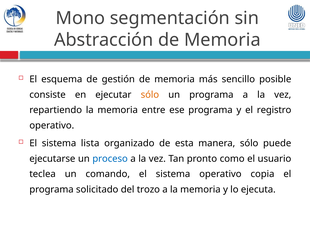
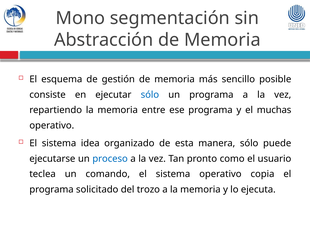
sólo colour: orange -> blue (150, 95)
registro: registro -> muchas (274, 110)
lista: lista -> idea (90, 144)
